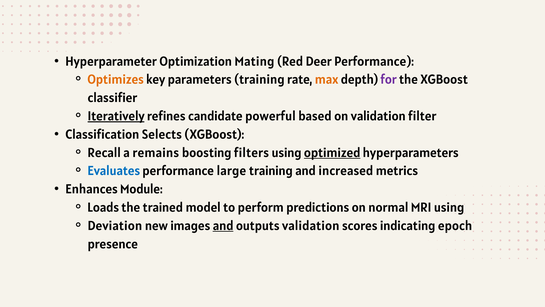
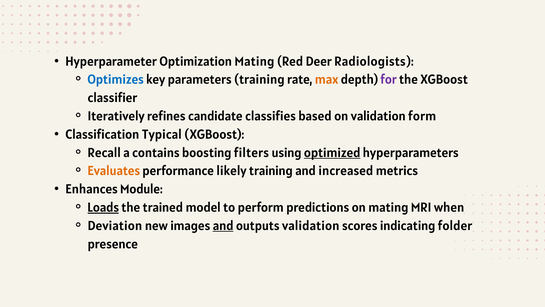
Deer Performance: Performance -> Radiologists (374, 61)
Optimizes colour: orange -> blue (116, 80)
Iteratively underline: present -> none (116, 116)
powerful: powerful -> classifies (271, 116)
filter: filter -> form (422, 116)
Selects: Selects -> Typical (162, 134)
remains: remains -> contains (156, 153)
Evaluates colour: blue -> orange (114, 171)
large: large -> likely (231, 171)
Loads underline: none -> present (103, 207)
on normal: normal -> mating (388, 207)
MRI using: using -> when (449, 207)
epoch: epoch -> folder (455, 225)
